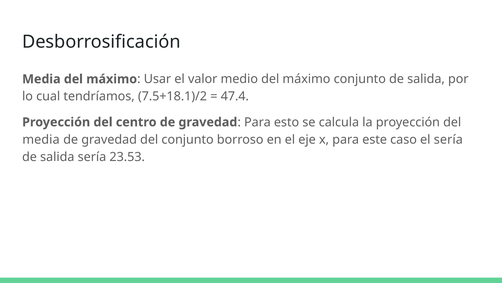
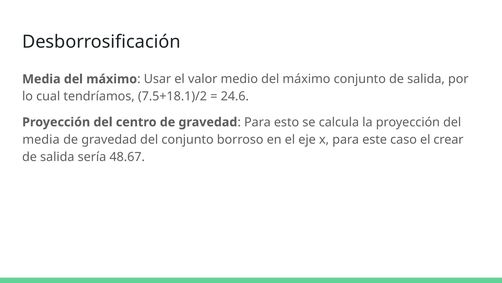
47.4: 47.4 -> 24.6 (235, 96)
el sería: sería -> crear (448, 139)
23.53: 23.53 -> 48.67 (127, 157)
